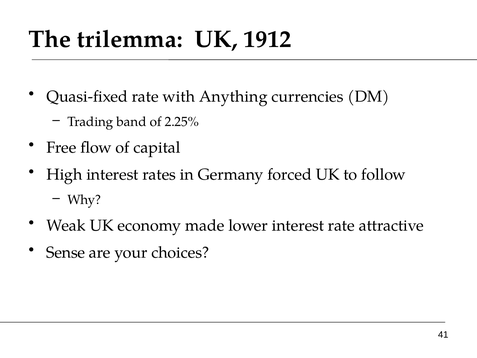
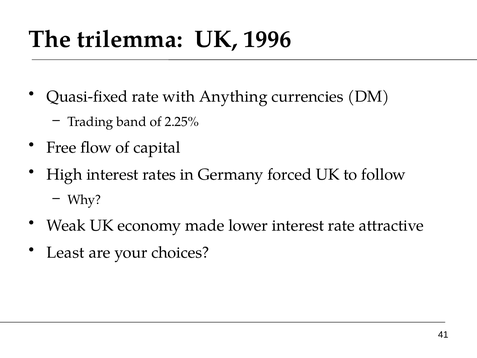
1912: 1912 -> 1996 (268, 39)
Sense: Sense -> Least (66, 252)
